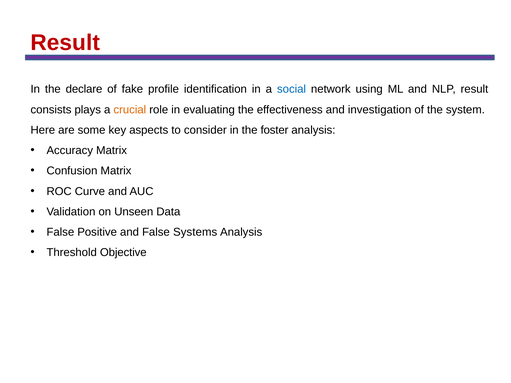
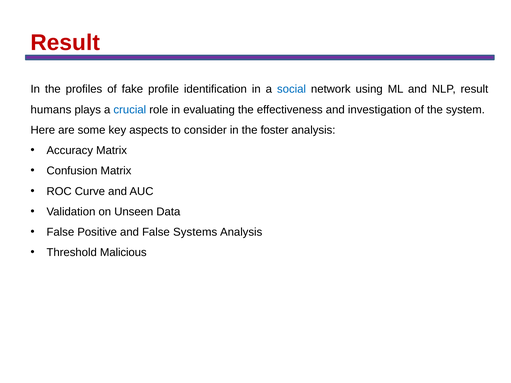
declare: declare -> profiles (84, 89)
consists: consists -> humans (51, 110)
crucial colour: orange -> blue (130, 110)
Objective: Objective -> Malicious (123, 253)
